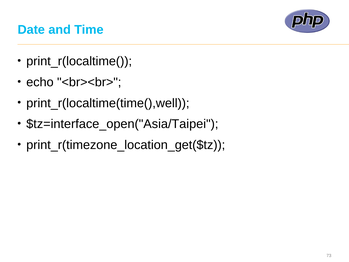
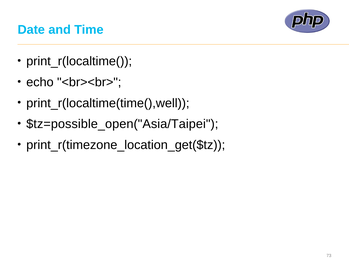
$tz=interface_open("Asia/Taipei: $tz=interface_open("Asia/Taipei -> $tz=possible_open("Asia/Taipei (122, 124)
